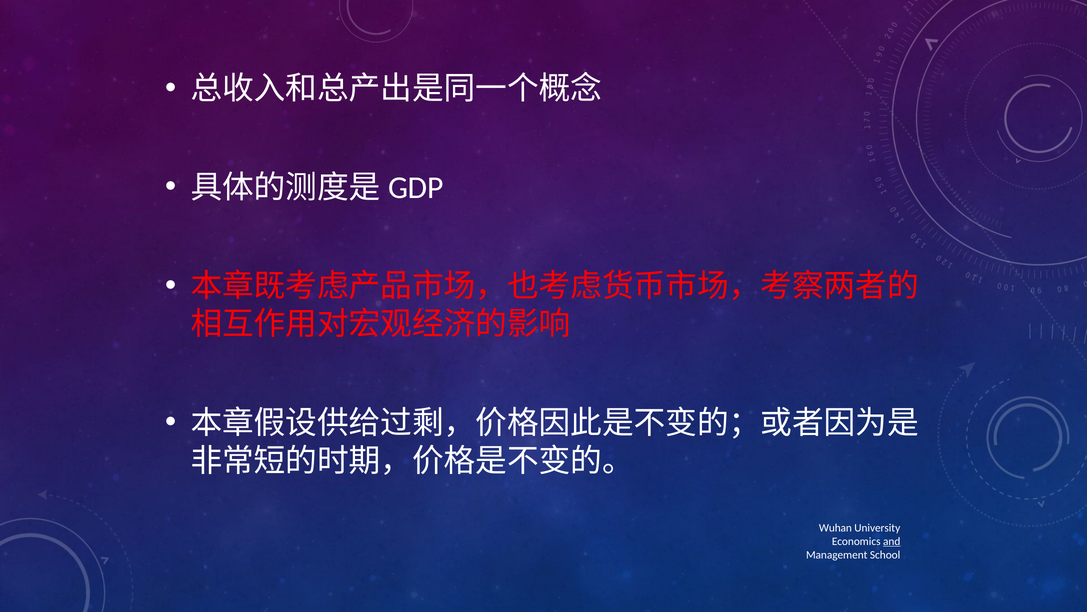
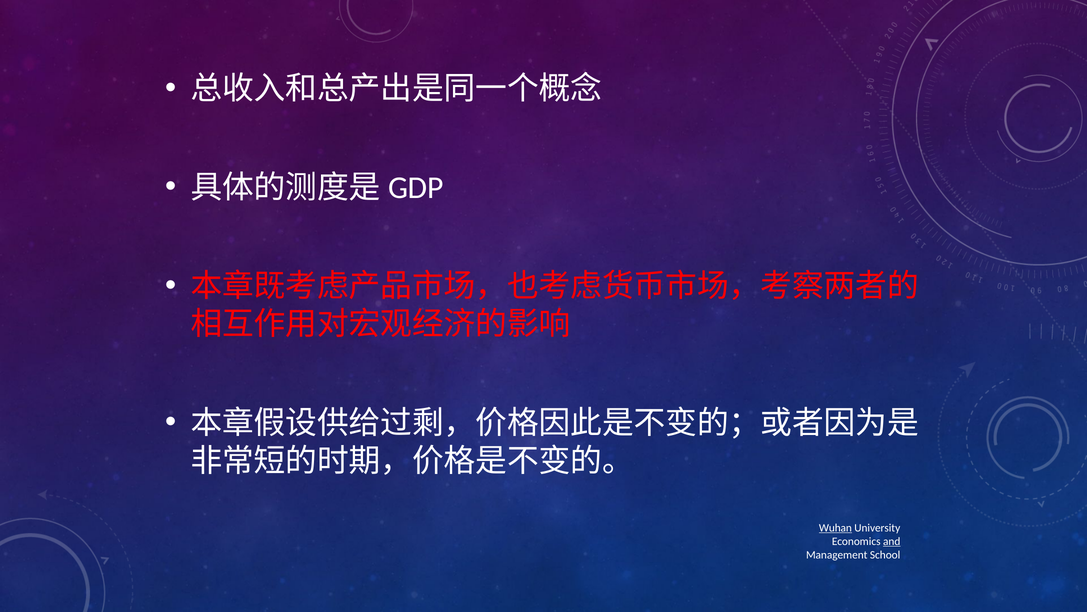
Wuhan underline: none -> present (835, 527)
